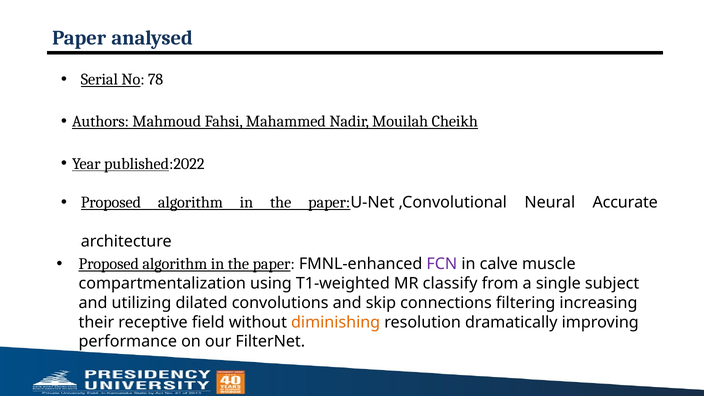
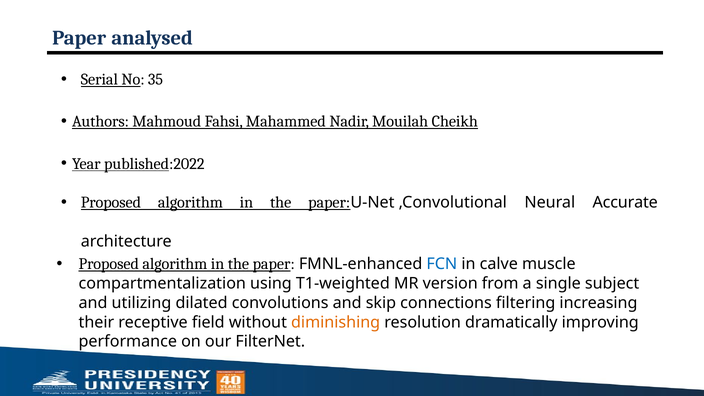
78: 78 -> 35 (155, 79)
FCN colour: purple -> blue (442, 264)
classify: classify -> version (450, 284)
